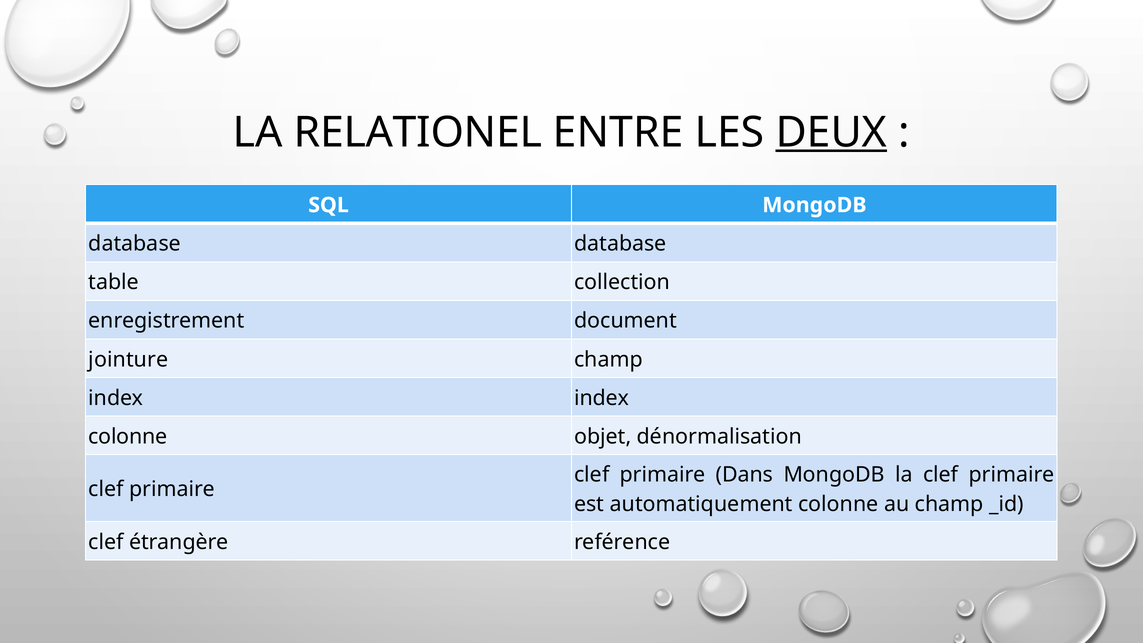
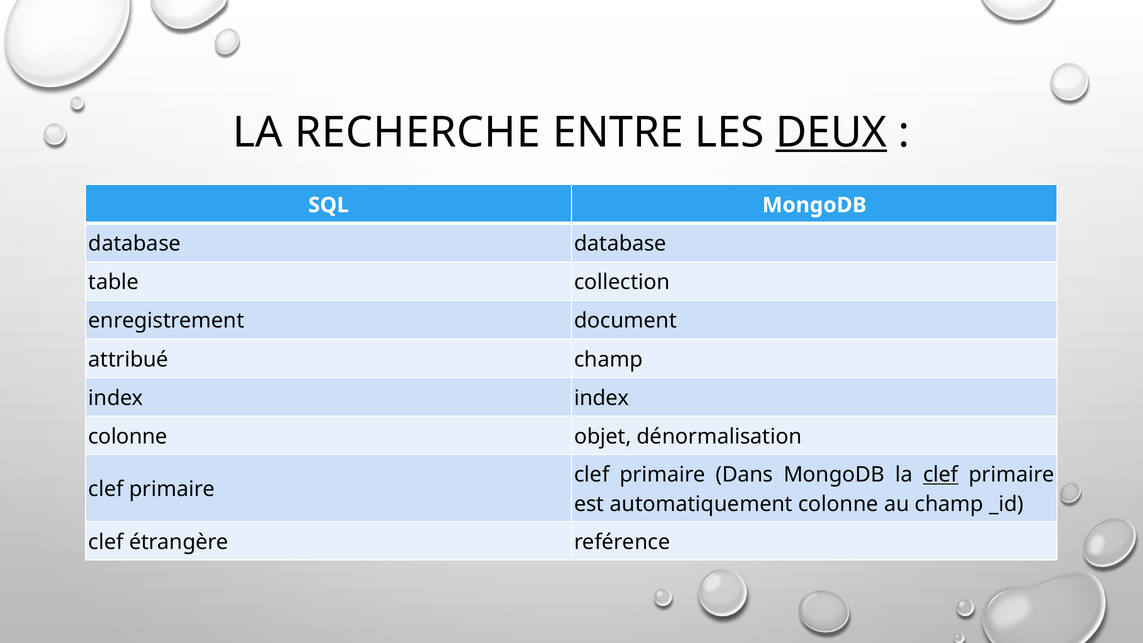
RELATIONEL: RELATIONEL -> RECHERCHE (418, 132)
jointure: jointure -> attribué (128, 359)
clef underline: none -> present (941, 475)
